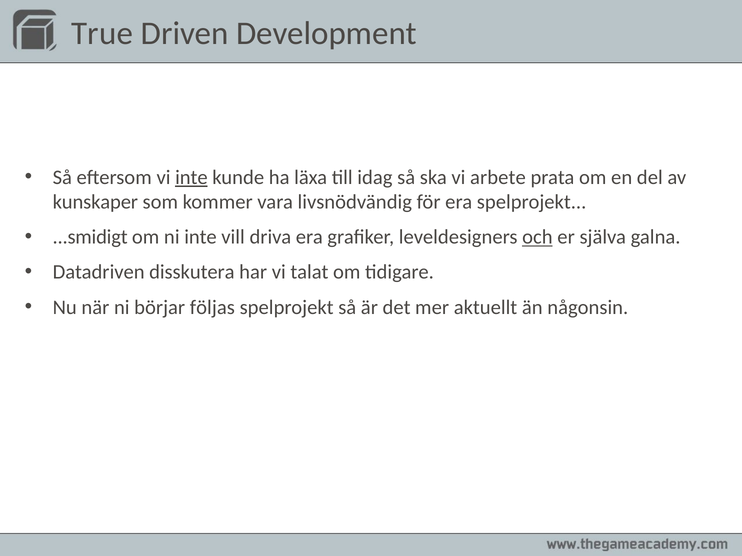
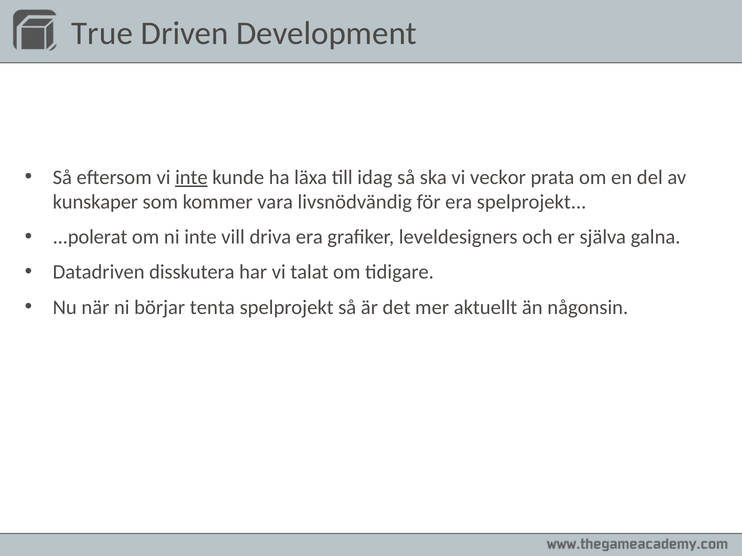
arbete: arbete -> veckor (498, 177)
...smidigt: ...smidigt -> ...polerat (90, 237)
och underline: present -> none (537, 237)
följas: följas -> tenta (212, 307)
